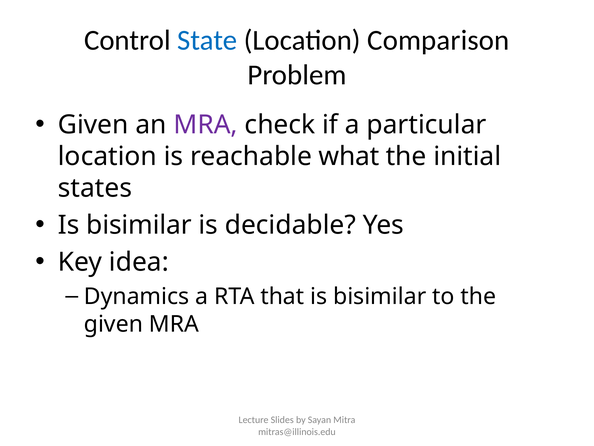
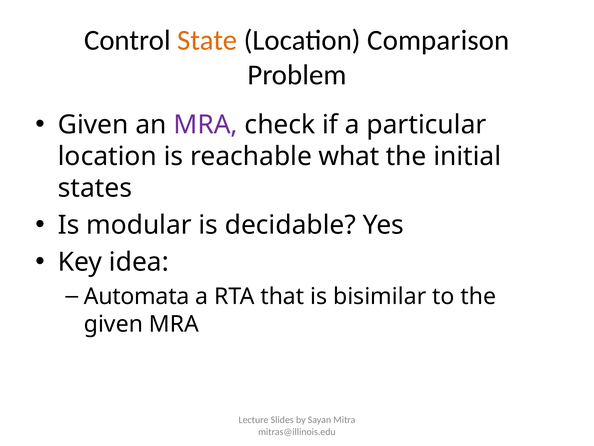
State colour: blue -> orange (207, 40)
bisimilar: bisimilar -> modular (139, 225)
Dynamics: Dynamics -> Automata (137, 296)
